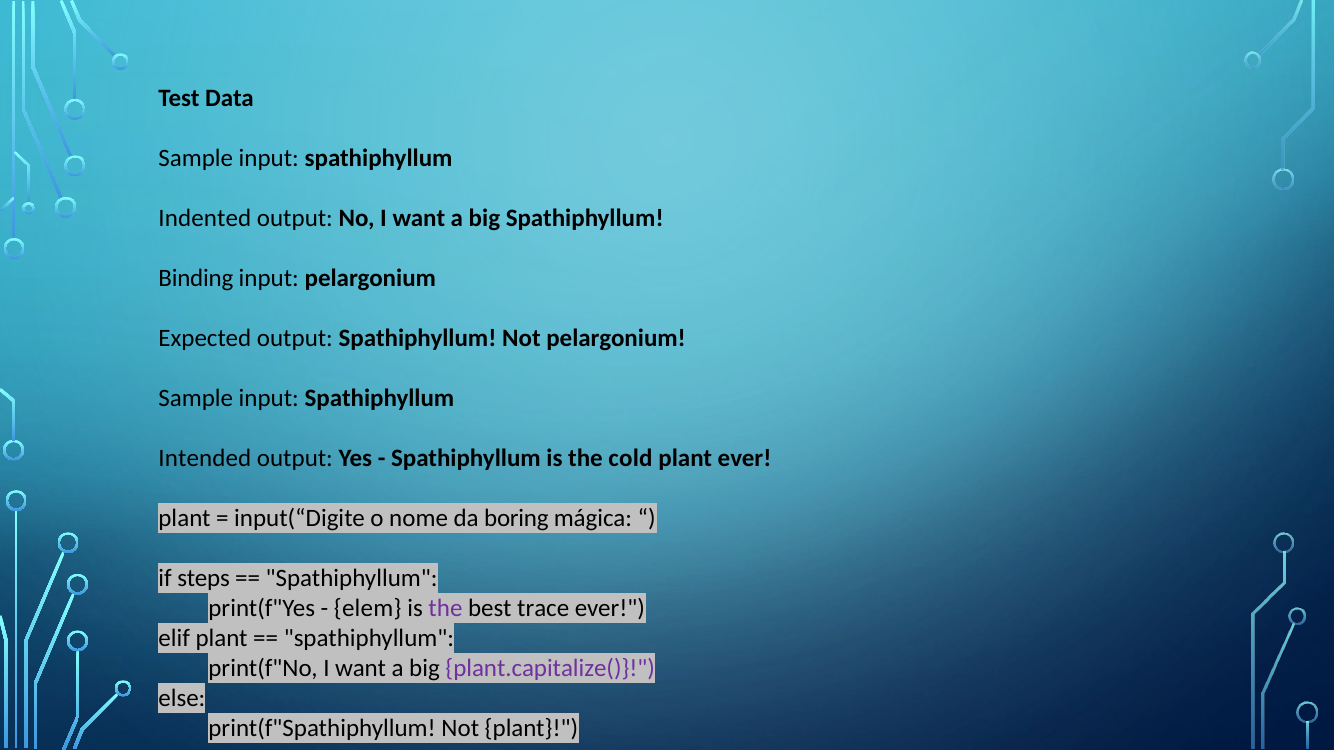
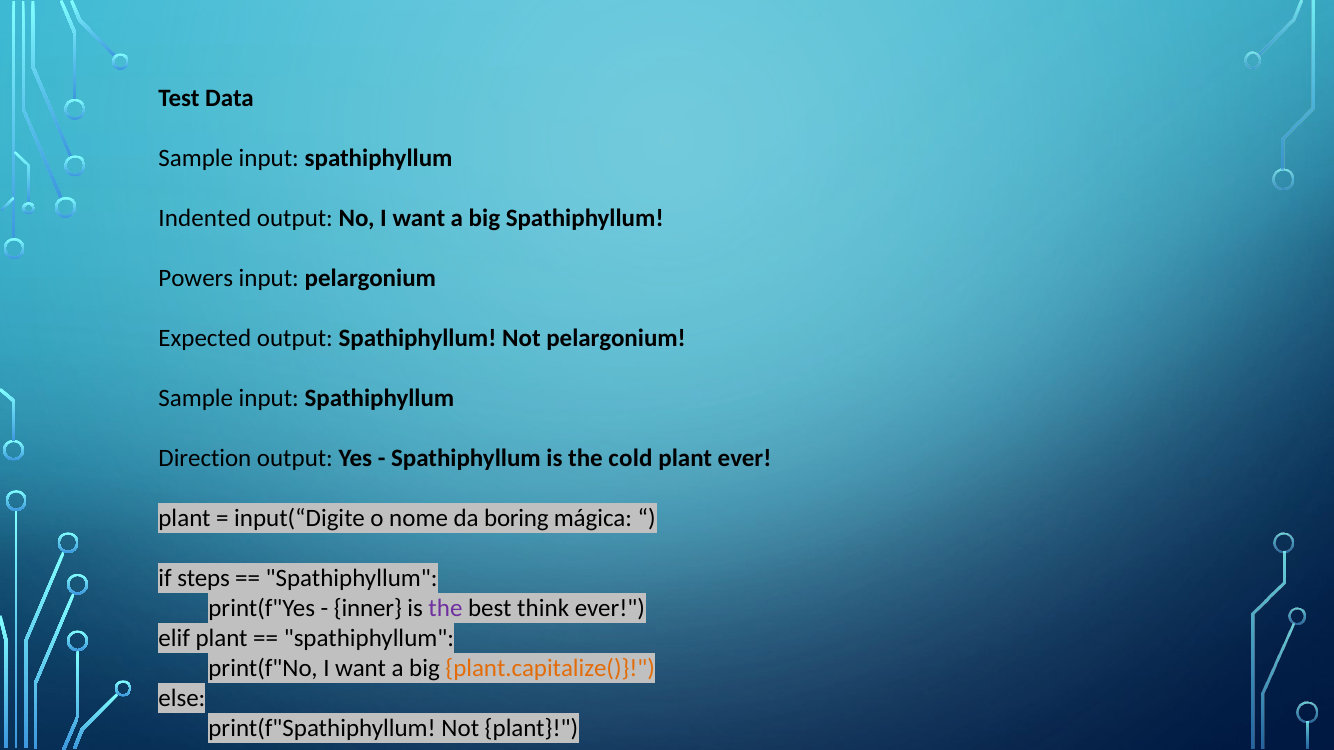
Binding: Binding -> Powers (196, 279)
Intended: Intended -> Direction (205, 459)
elem: elem -> inner (368, 609)
trace: trace -> think (543, 609)
plant.capitalize( colour: purple -> orange (550, 669)
